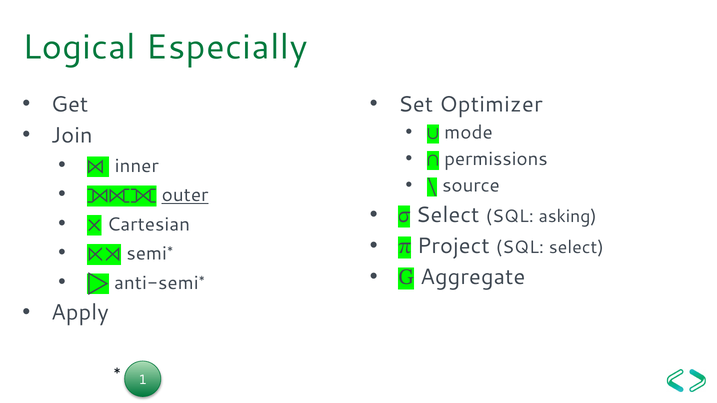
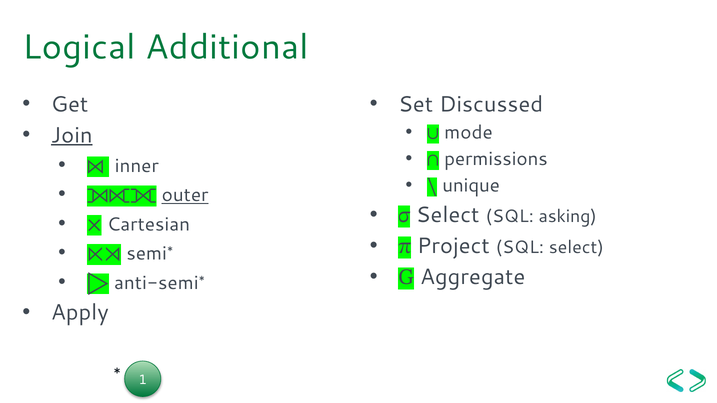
Especially: Especially -> Additional (227, 47)
Optimizer: Optimizer -> Discussed (491, 104)
Join underline: none -> present (72, 135)
source: source -> unique (471, 186)
